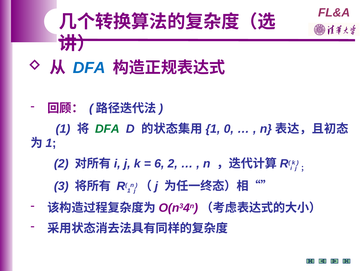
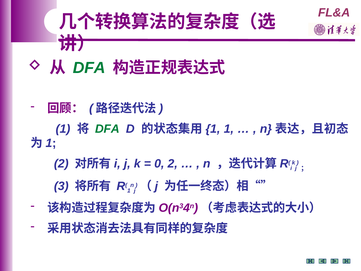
DFA colour: blue -> green (89, 68)
1 0: 0 -> 1 (229, 129)
6: 6 -> 0 (159, 164)
